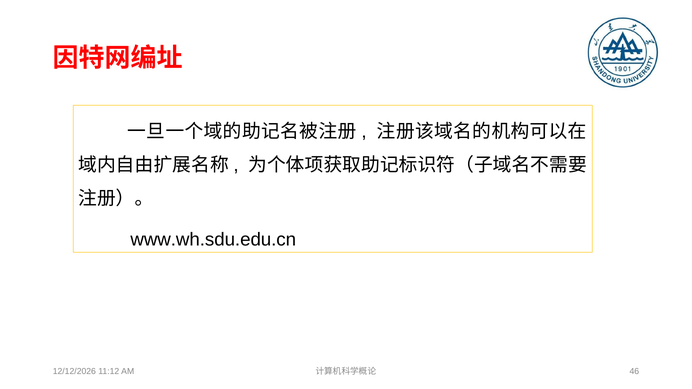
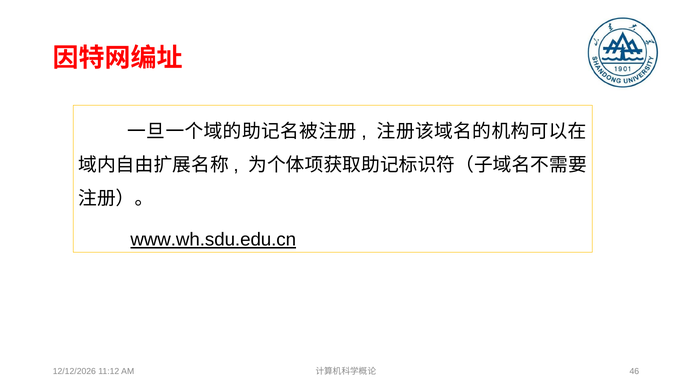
www.wh.sdu.edu.cn underline: none -> present (213, 240)
